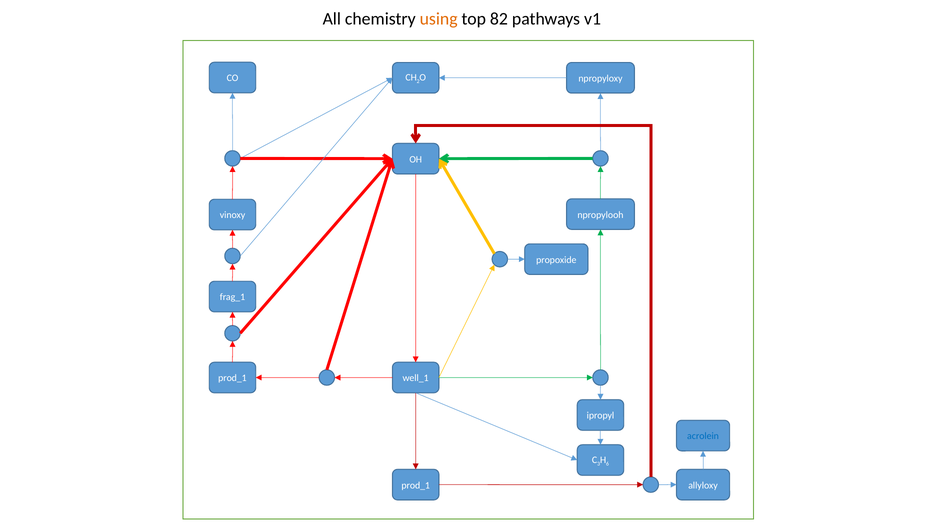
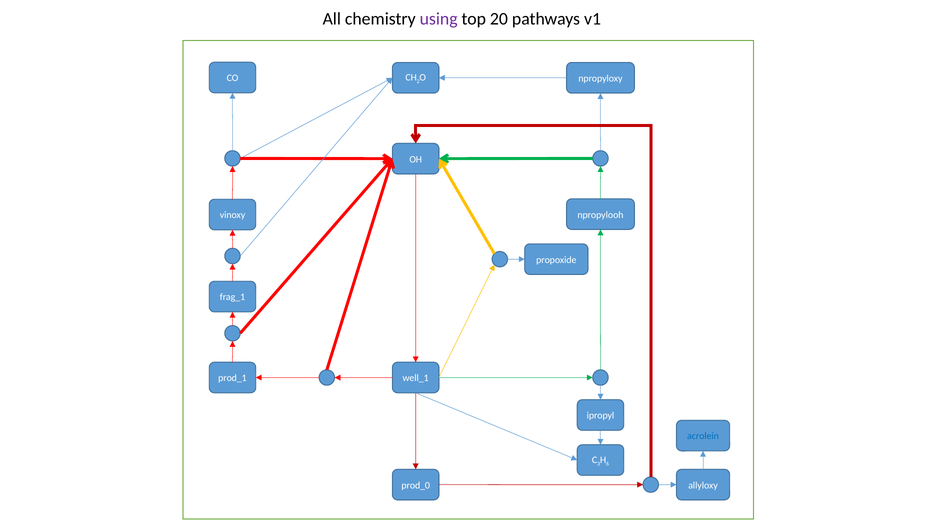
using colour: orange -> purple (439, 19)
82: 82 -> 20 (499, 19)
prod_1: prod_1 -> prod_0 (416, 486)
